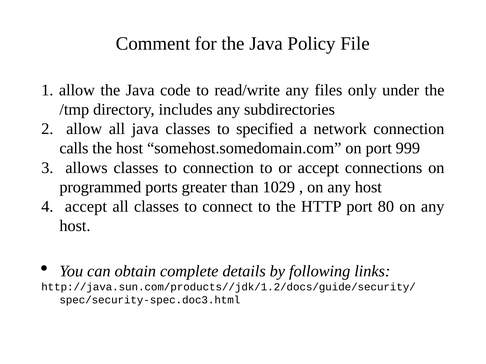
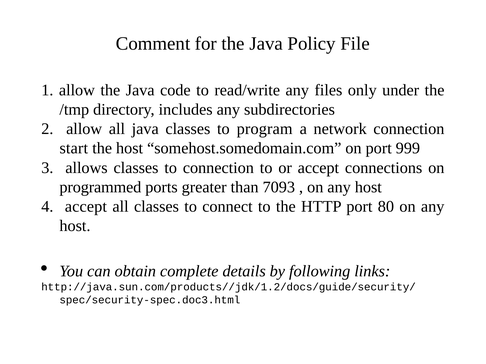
specified: specified -> program (265, 129)
calls: calls -> start (74, 149)
1029: 1029 -> 7093 (279, 187)
